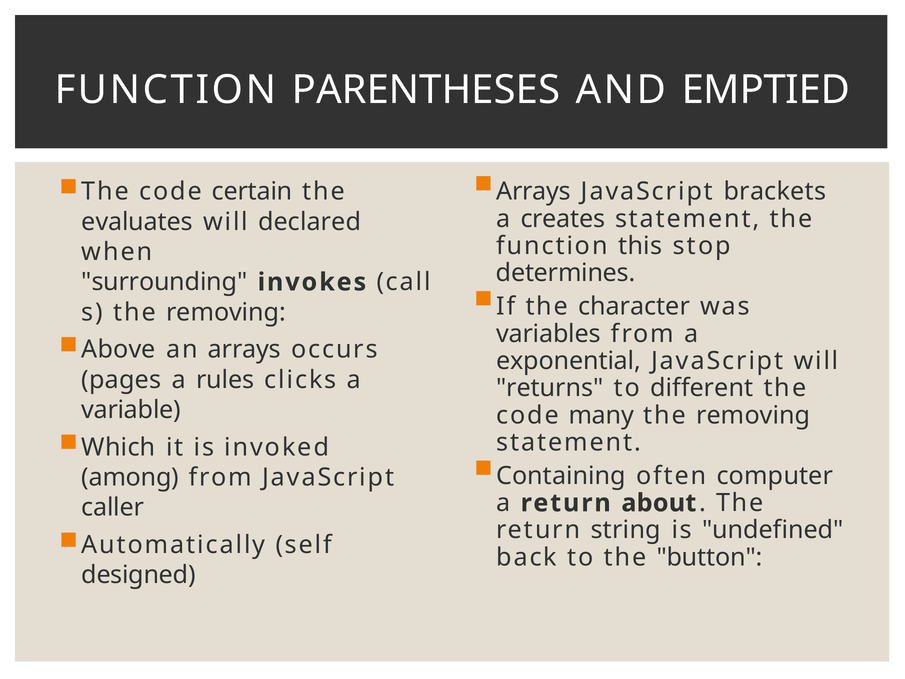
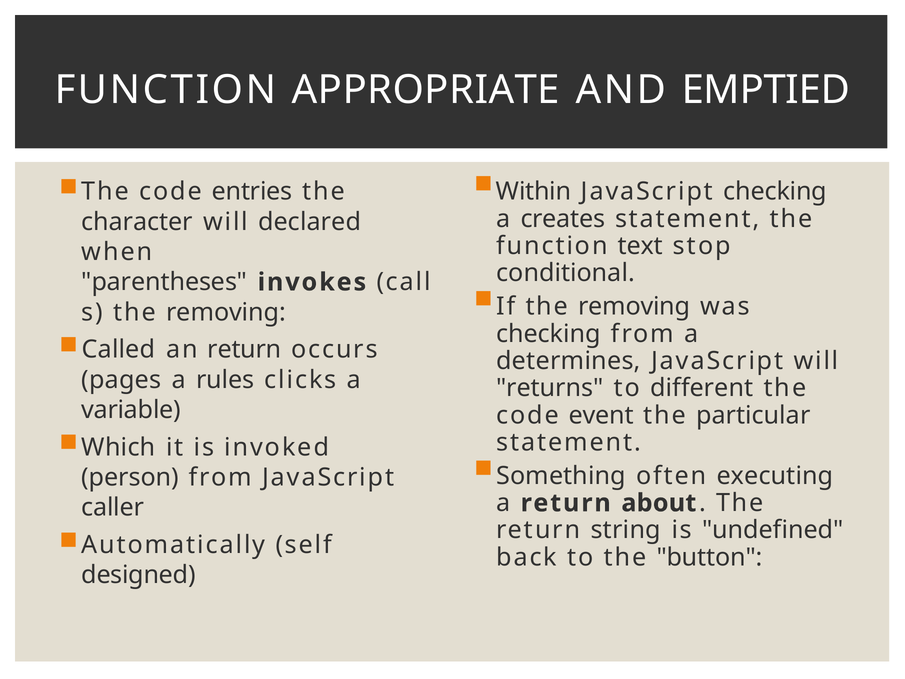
PARENTHESES: PARENTHESES -> APPROPRIATE (426, 90)
Arrays: Arrays -> Within (534, 192)
JavaScript brackets: brackets -> checking (775, 192)
certain: certain -> entries (252, 192)
evaluates: evaluates -> character (137, 222)
this: this -> text (640, 246)
determines: determines -> conditional (566, 273)
surrounding: surrounding -> parentheses (164, 282)
If the character: character -> removing (634, 306)
variables: variables -> checking (548, 334)
Above: Above -> Called (118, 349)
an arrays: arrays -> return (244, 349)
exponential: exponential -> determines (568, 361)
many: many -> event (601, 415)
removing: removing -> particular (753, 415)
Containing: Containing -> Something (561, 476)
computer: computer -> executing (775, 476)
among: among -> person (130, 477)
